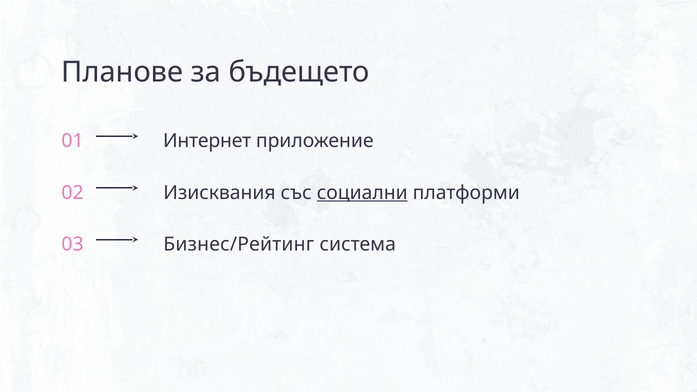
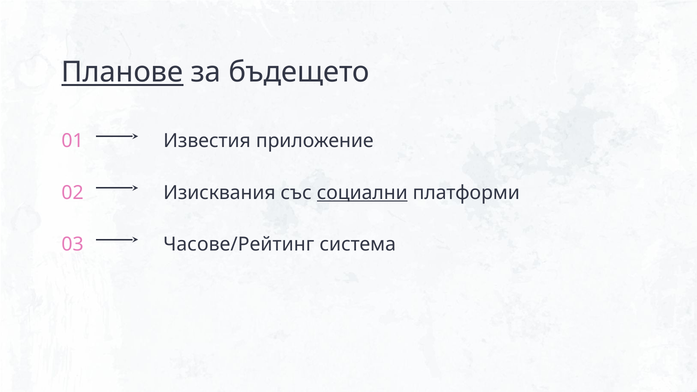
Планове underline: none -> present (122, 72)
Интернет: Интернет -> Известия (207, 141)
Бизнес/Рейтинг: Бизнес/Рейтинг -> Часове/Рейтинг (239, 244)
